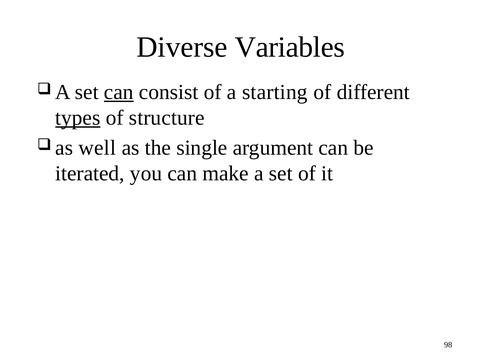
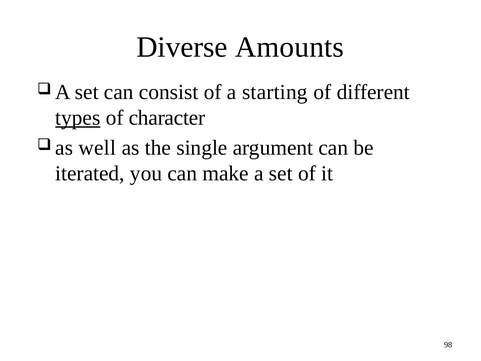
Variables: Variables -> Amounts (290, 47)
can underline: present -> none (119, 92)
structure: structure -> character (167, 118)
